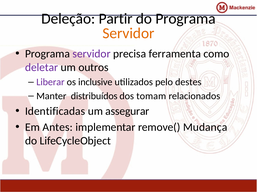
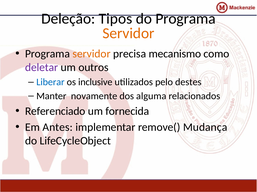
Partir: Partir -> Tipos (116, 19)
servidor colour: purple -> orange (92, 54)
ferramenta: ferramenta -> mecanismo (175, 54)
Liberar colour: purple -> blue (50, 82)
distribuídos: distribuídos -> novamente (94, 96)
tomam: tomam -> alguma (151, 96)
Identificadas: Identificadas -> Referenciado (55, 112)
assegurar: assegurar -> fornecida (127, 112)
